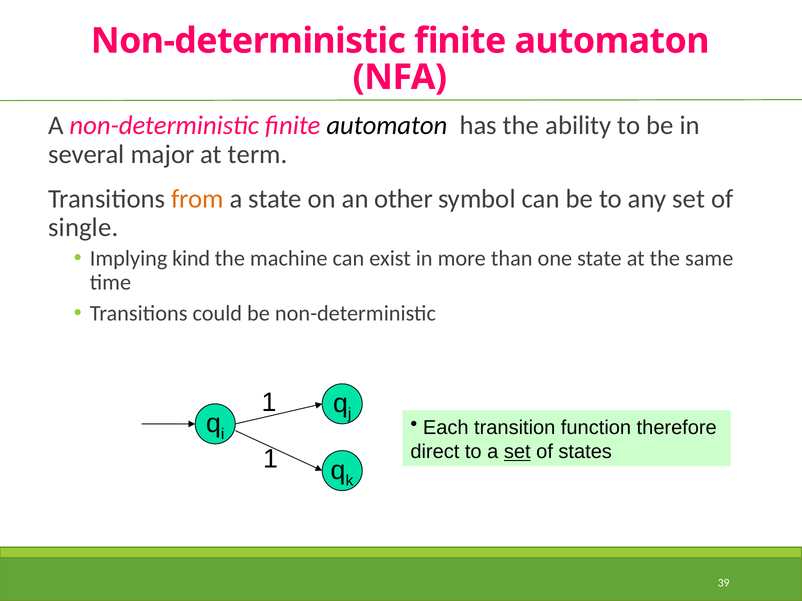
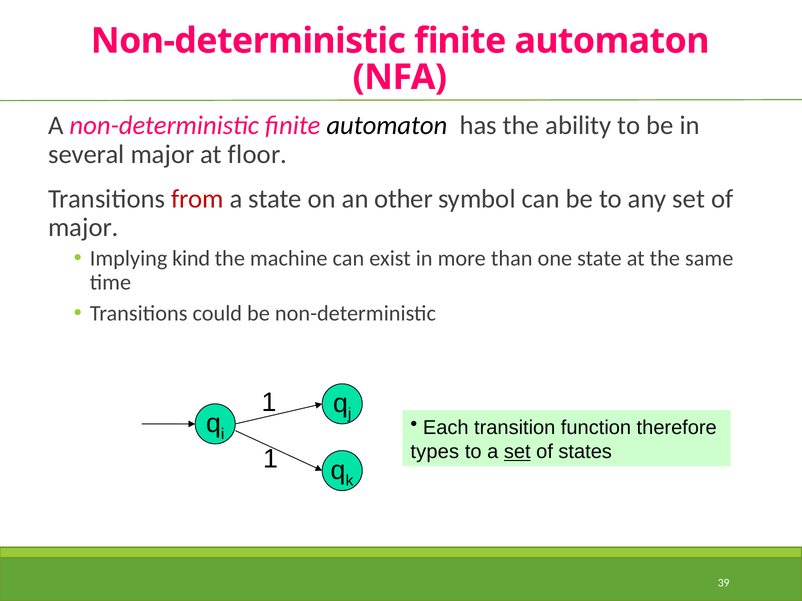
term: term -> floor (258, 154)
from colour: orange -> red (197, 199)
single: single -> major (83, 228)
direct: direct -> types (435, 452)
